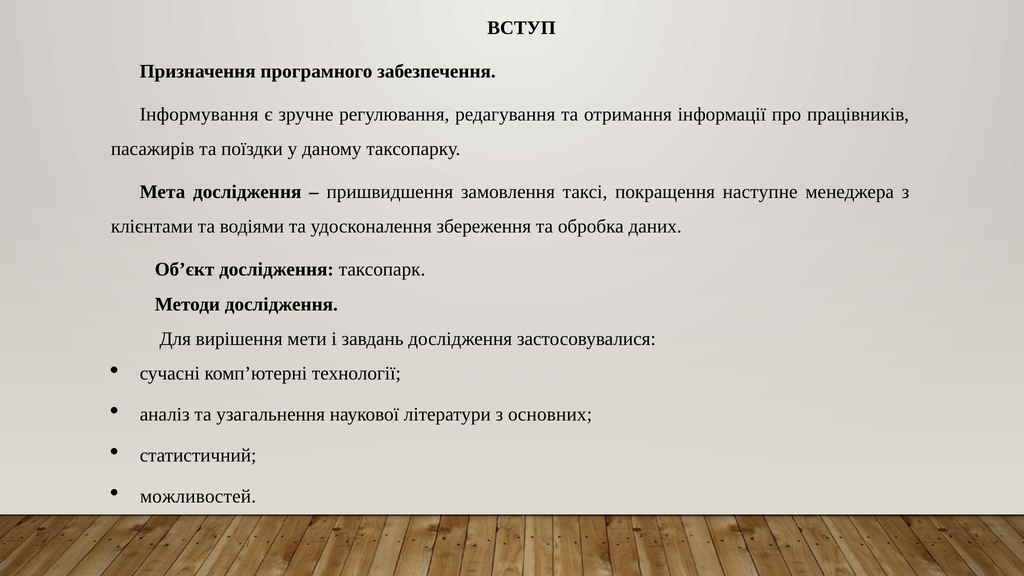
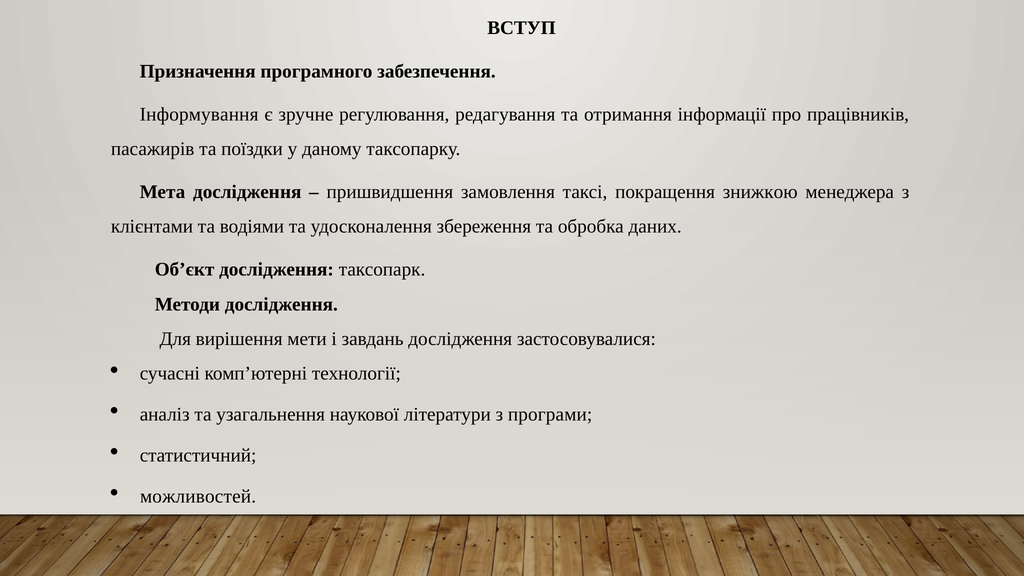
наступне: наступне -> знижкою (760, 192)
основних: основних -> програми (550, 414)
